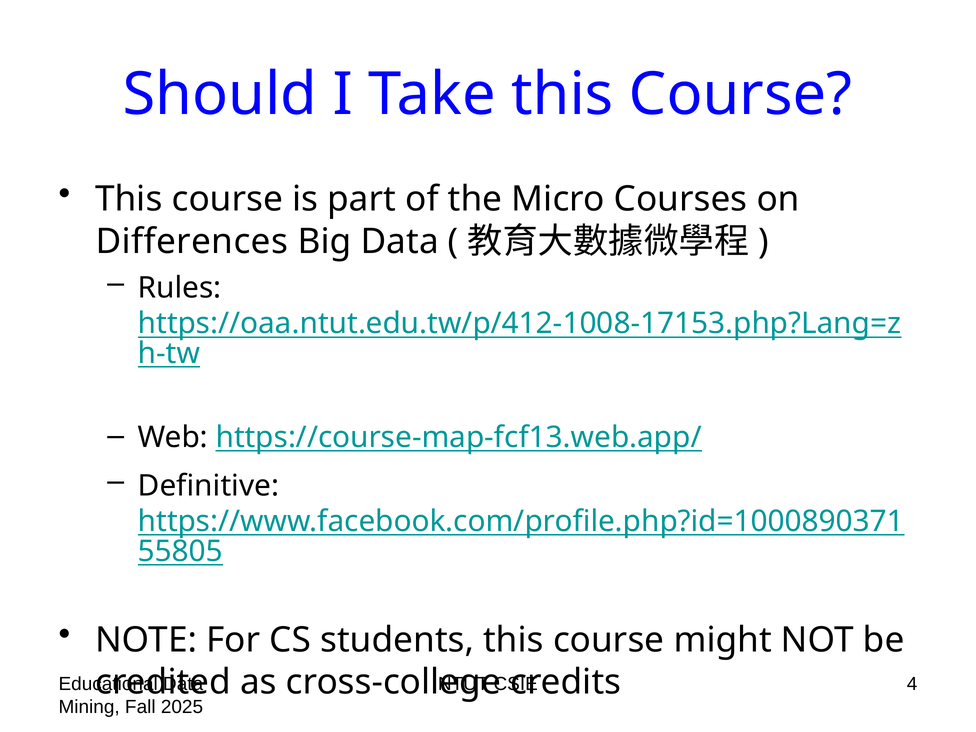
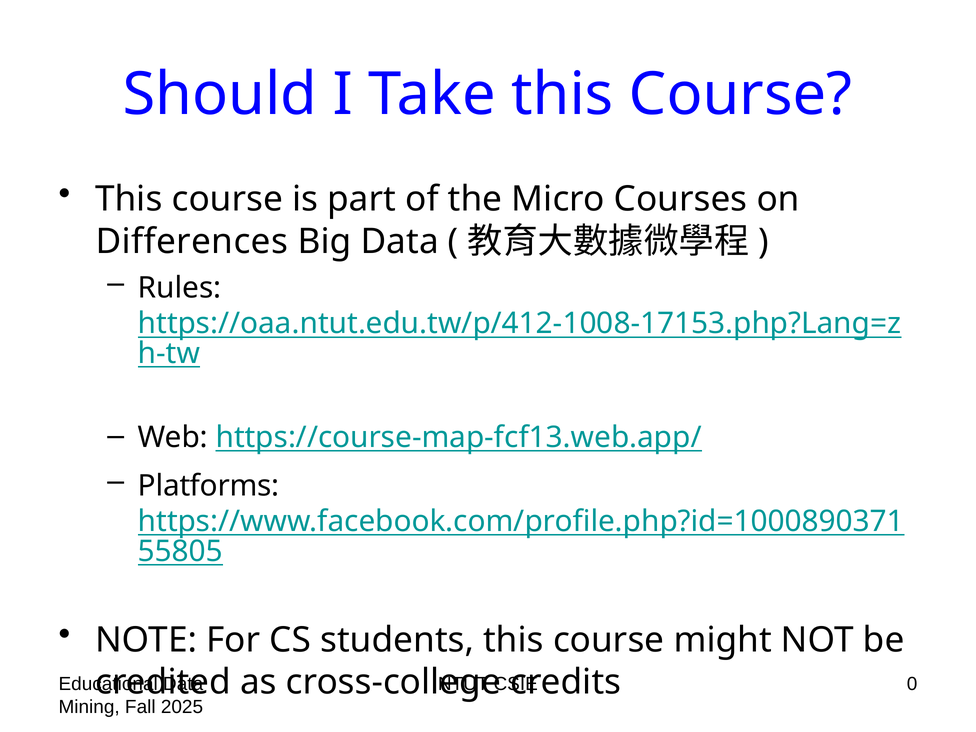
Definitive: Definitive -> Platforms (209, 486)
4: 4 -> 0 (912, 684)
